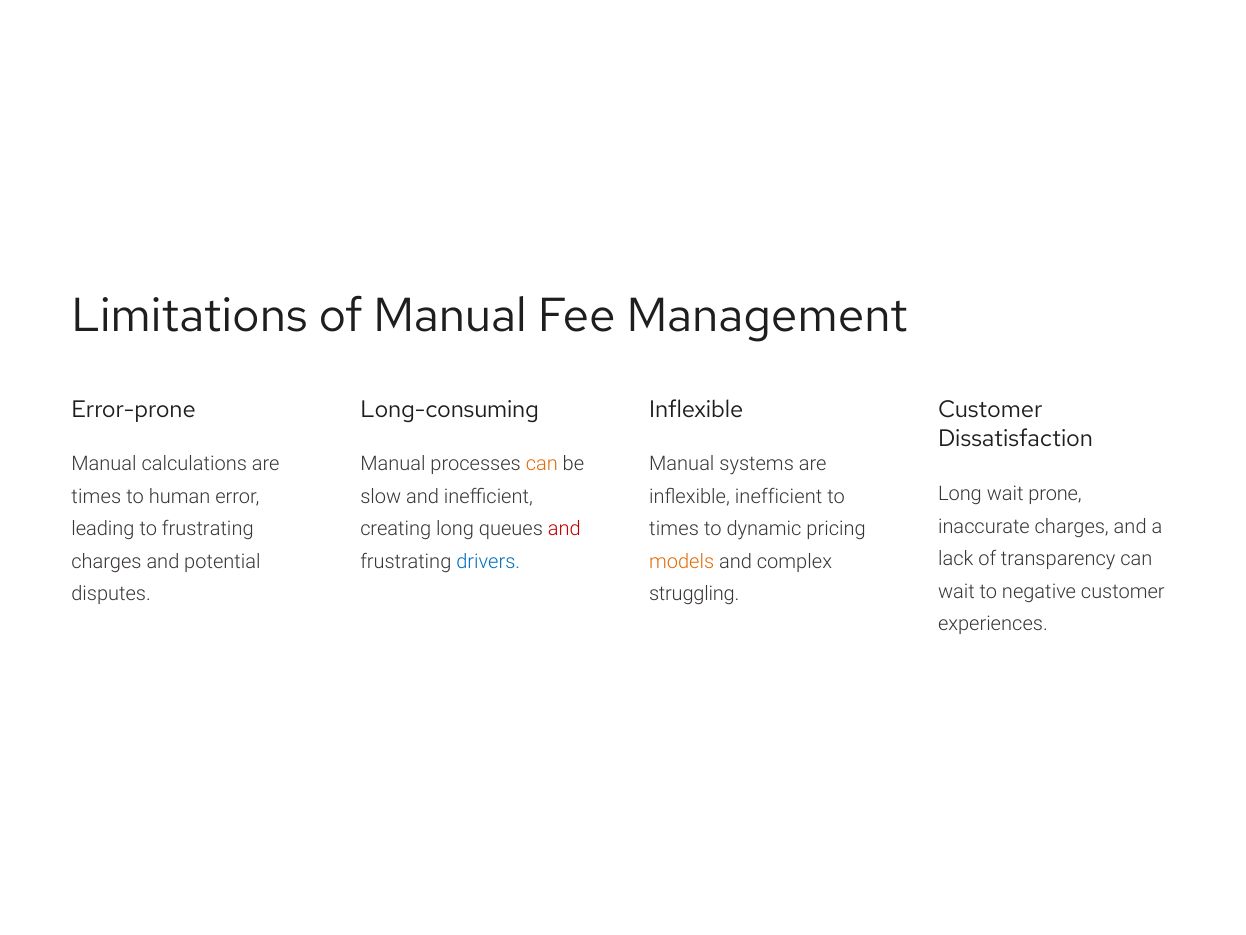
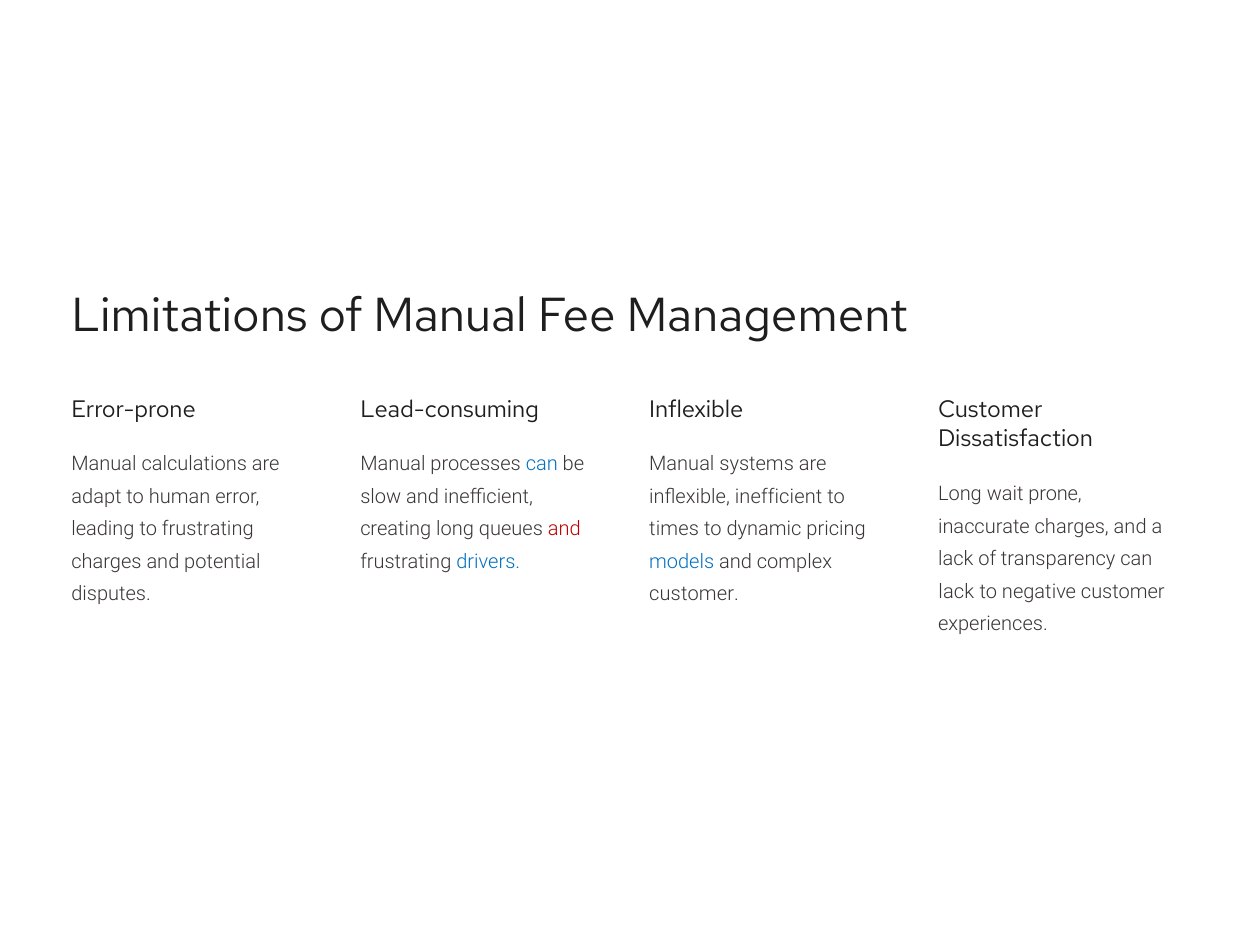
Long-consuming: Long-consuming -> Lead-consuming (450, 409)
can colour: orange -> blue (542, 464)
times: times -> adapt (96, 496)
models colour: orange -> blue (682, 561)
wait: wait -> lack (956, 591)
struggling: struggling -> customer (694, 594)
